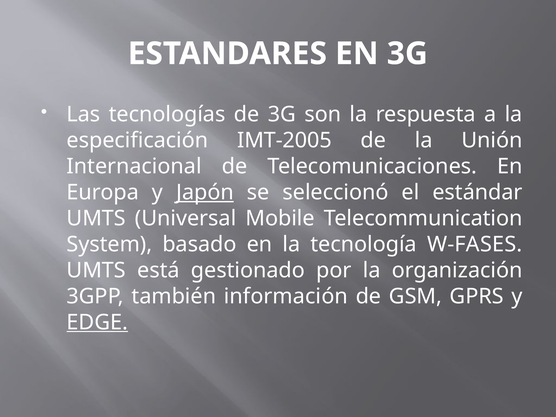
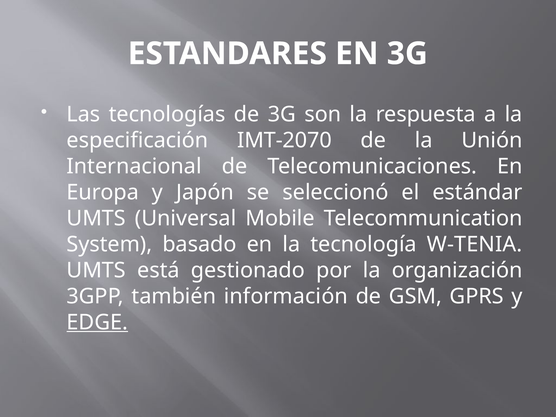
IMT-2005: IMT-2005 -> IMT-2070 (284, 140)
Japón underline: present -> none (205, 192)
W-FASES: W-FASES -> W-TENIA (475, 244)
